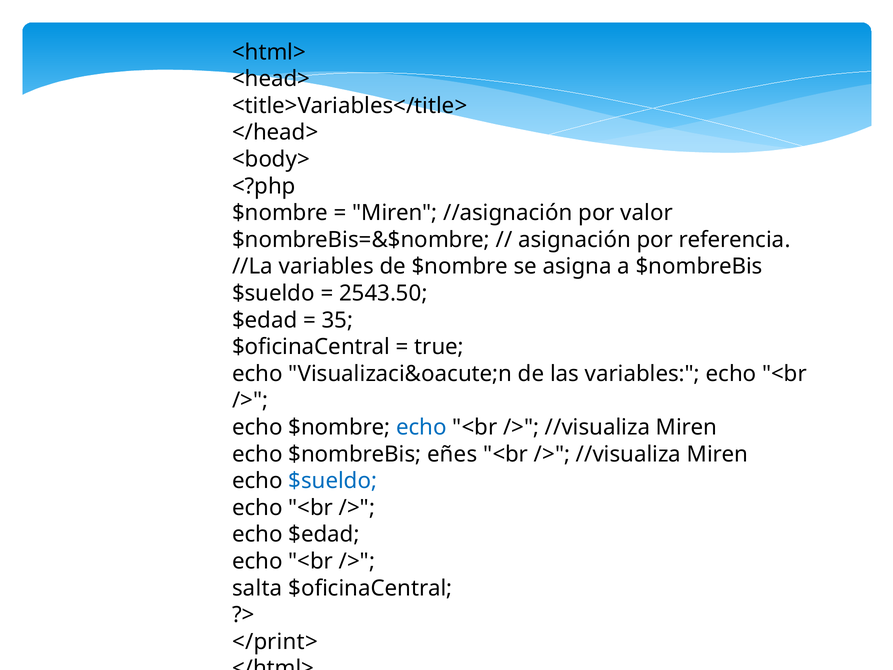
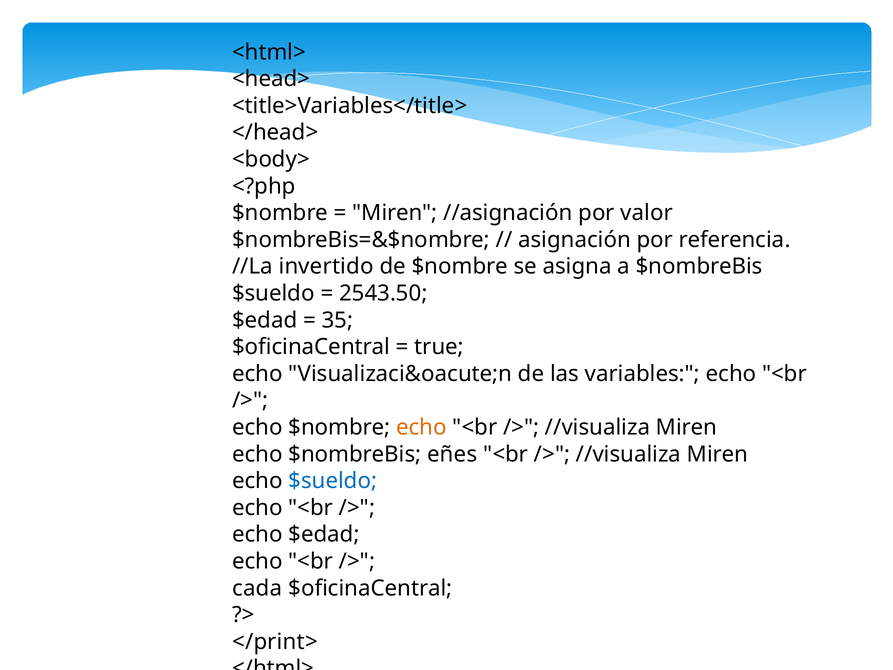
//La variables: variables -> invertido (326, 266)
echo colour: blue -> orange (421, 427)
salta: salta -> cada (257, 588)
